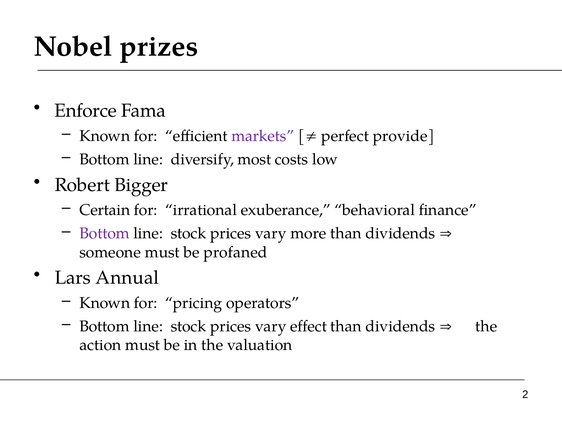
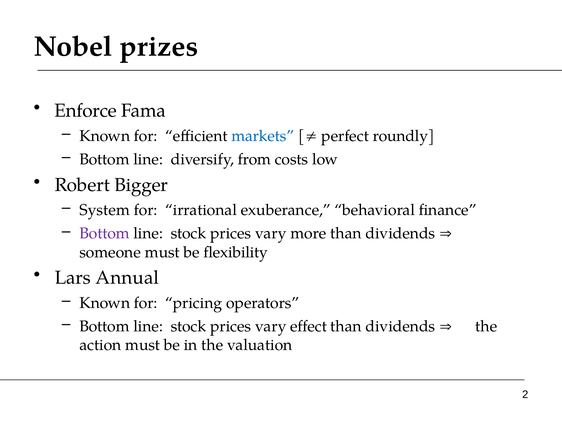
markets colour: purple -> blue (263, 136)
provide: provide -> roundly (404, 136)
most: most -> from (254, 159)
Certain: Certain -> System (105, 210)
profaned: profaned -> flexibility (236, 252)
